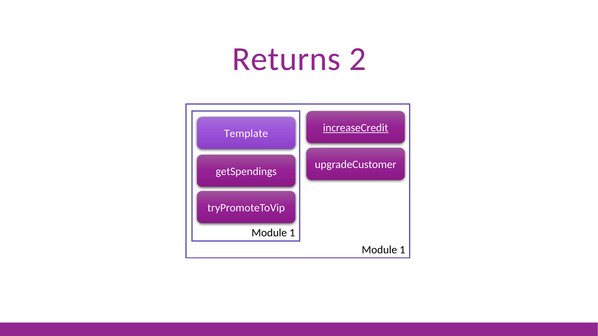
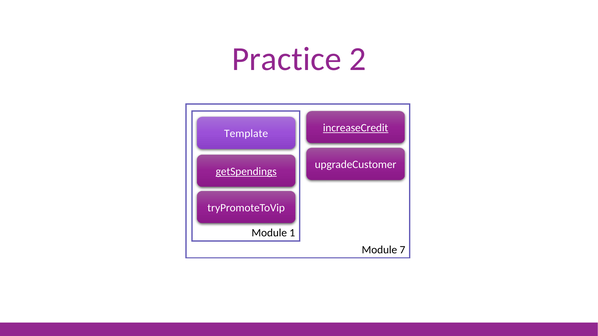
Returns: Returns -> Practice (287, 59)
getSpendings underline: none -> present (246, 172)
1: 1 -> 7 (402, 250)
